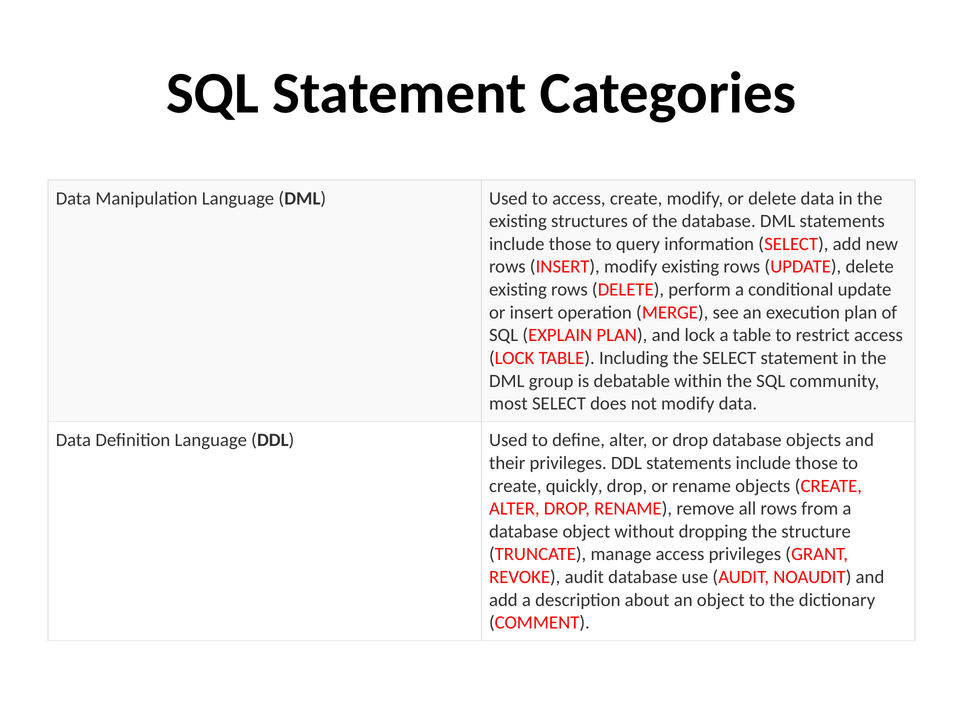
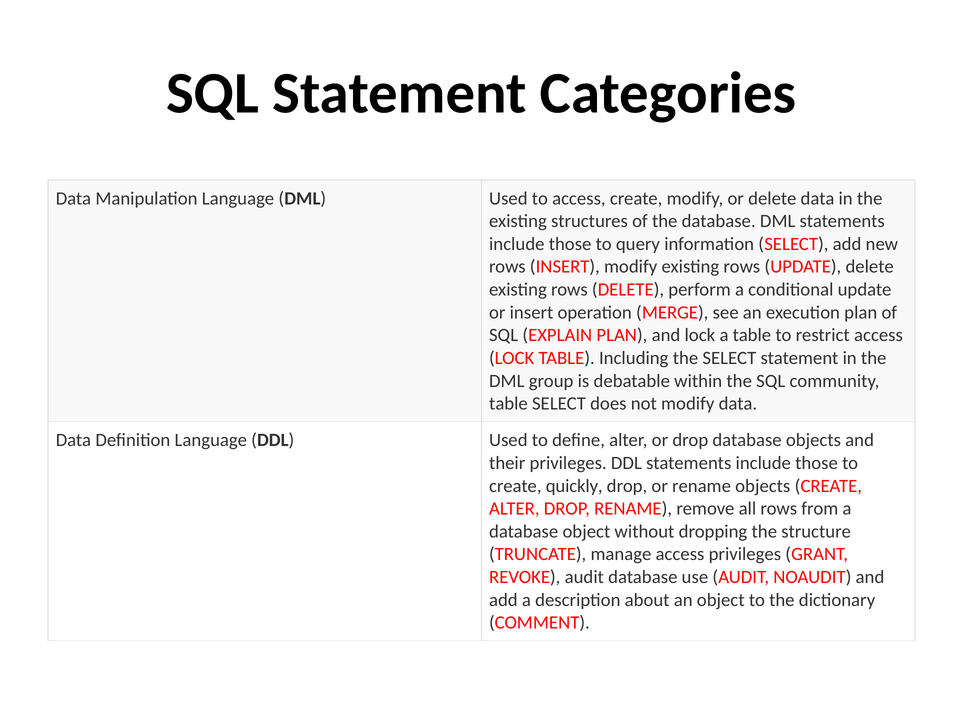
most: most -> table (508, 403)
